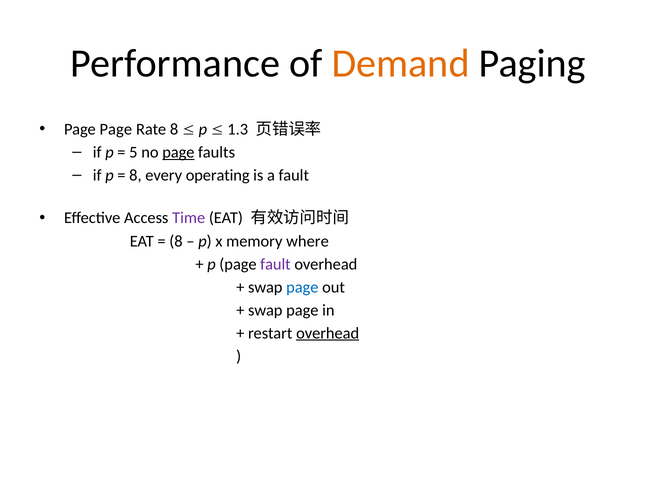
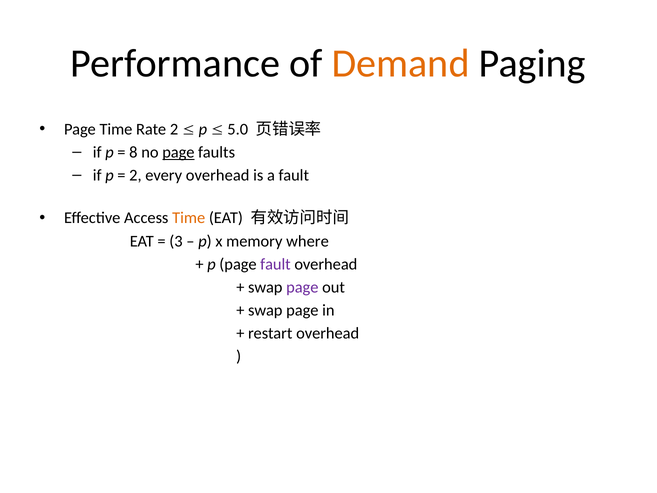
Page Page: Page -> Time (116, 129)
Rate 8: 8 -> 2 (174, 129)
1.3: 1.3 -> 5.0 (238, 129)
5: 5 -> 8 (133, 152)
8: 8 -> 2 (135, 175)
every operating: operating -> overhead (218, 175)
Time colour: purple -> orange (189, 218)
8: 8 -> 3 (176, 241)
page colour: blue -> purple (302, 287)
overhead underline: present -> none (328, 333)
